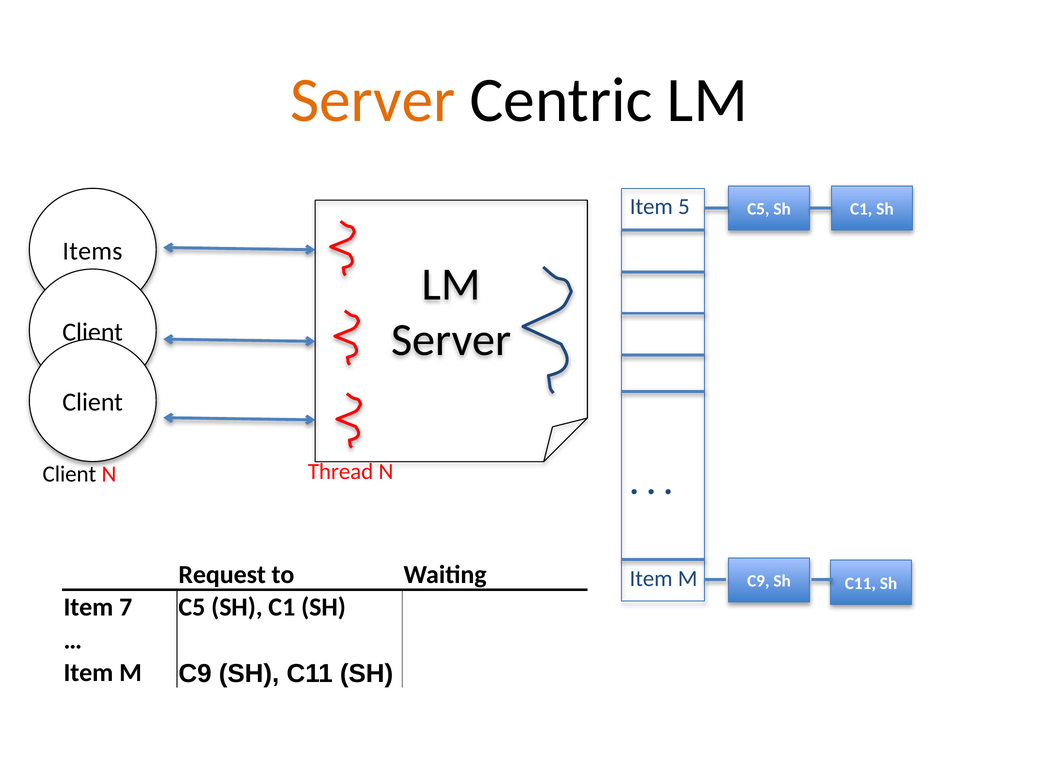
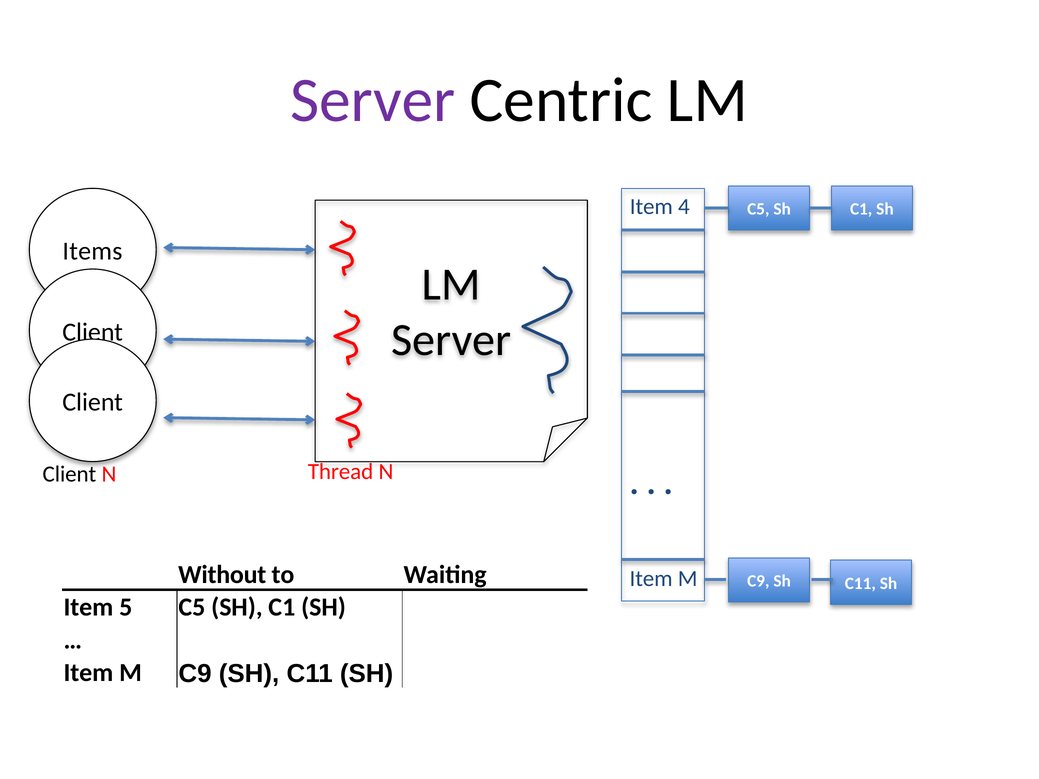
Server colour: orange -> purple (373, 101)
5: 5 -> 4 (684, 206)
Request: Request -> Without (222, 575)
7: 7 -> 5 (126, 608)
